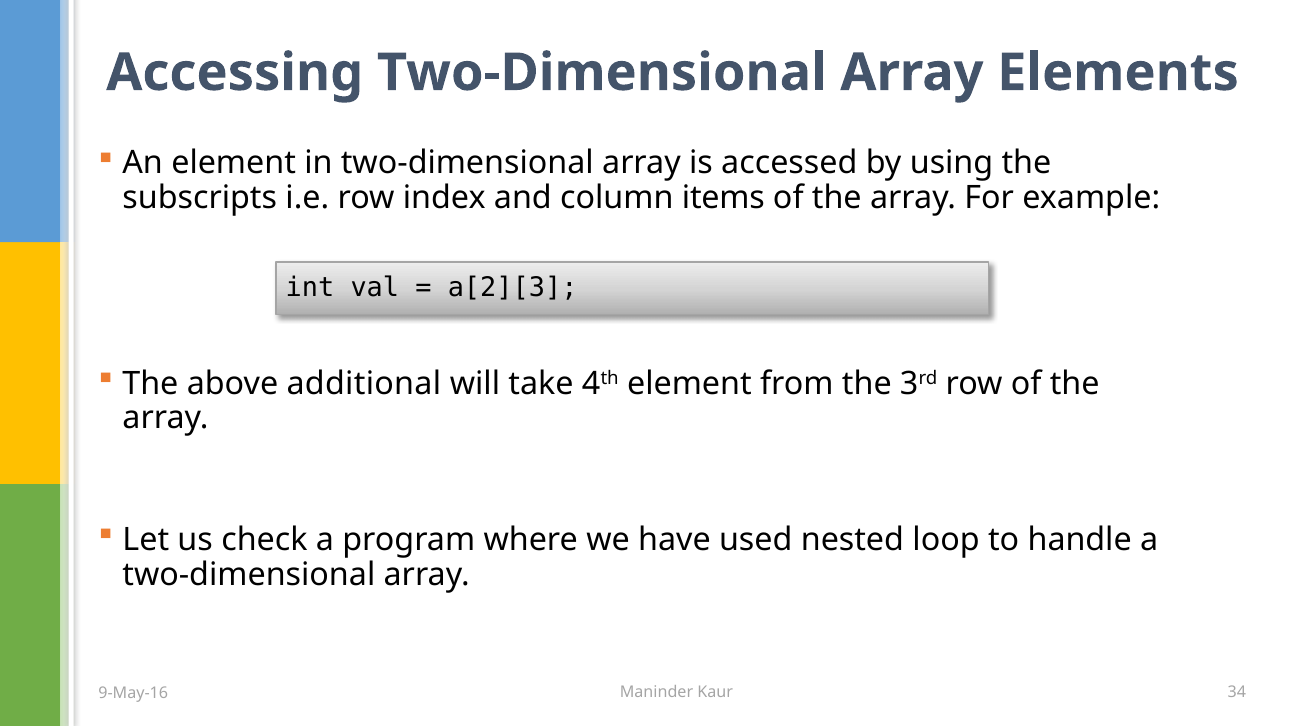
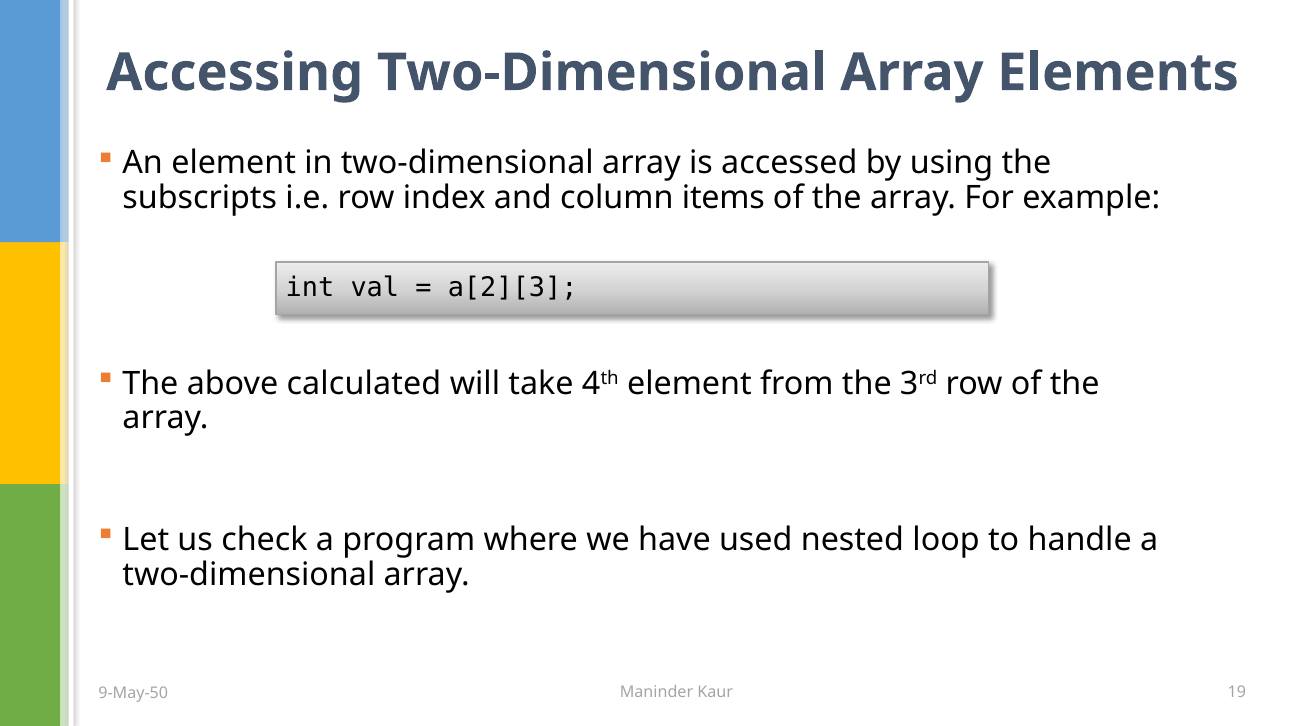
additional: additional -> calculated (364, 383)
34: 34 -> 19 (1237, 692)
9-May-16: 9-May-16 -> 9-May-50 (133, 693)
